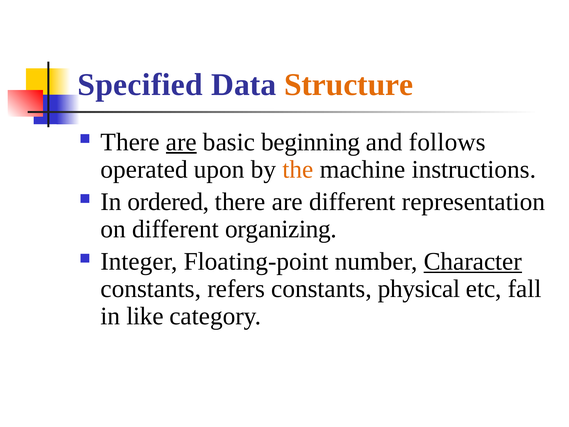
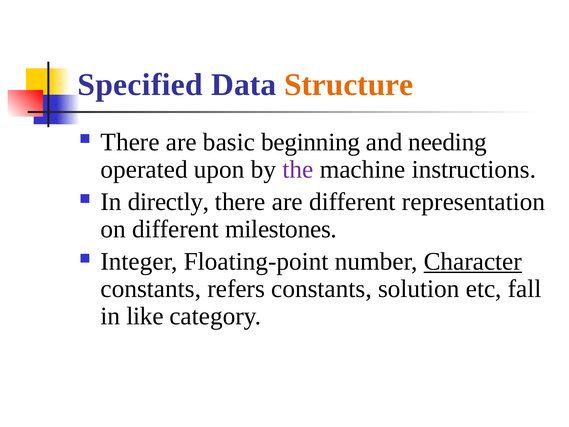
are underline: present -> none (181, 142)
follows: follows -> needing (448, 142)
the colour: orange -> purple (298, 169)
ordered: ordered -> directly (168, 202)
organizing: organizing -> milestones (281, 229)
physical: physical -> solution (419, 289)
